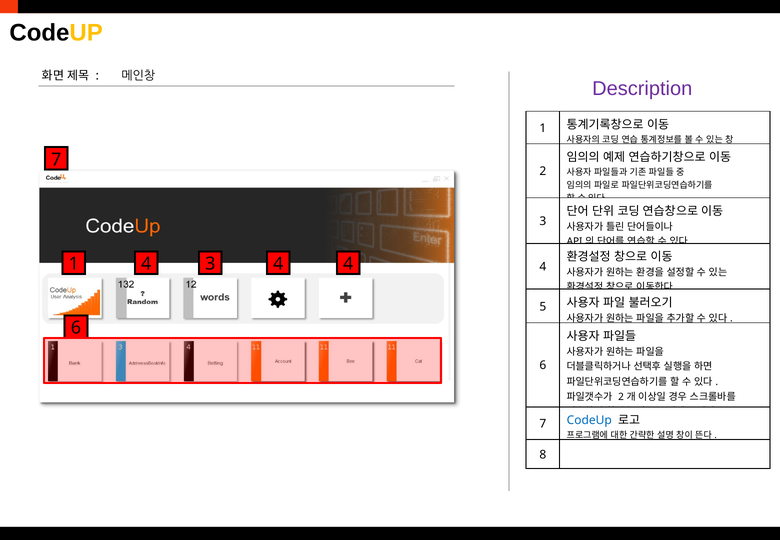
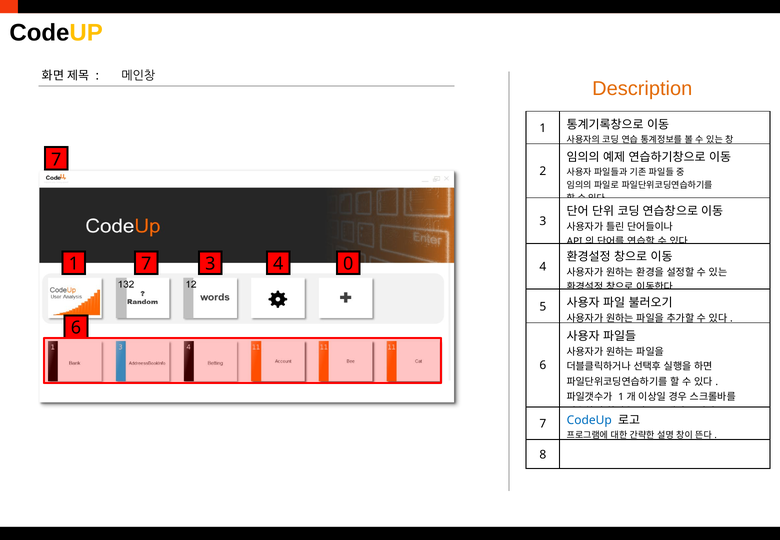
Description colour: purple -> orange (642, 88)
1 4: 4 -> 7 (146, 264)
4 4: 4 -> 0 (348, 264)
2: 2 -> 1 (621, 397)
